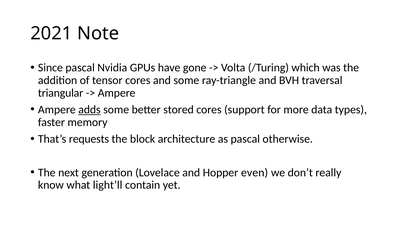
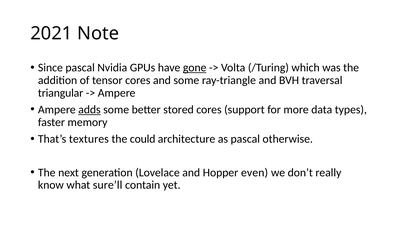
gone underline: none -> present (195, 68)
requests: requests -> textures (89, 139)
block: block -> could (143, 139)
light’ll: light’ll -> sure’ll (108, 185)
